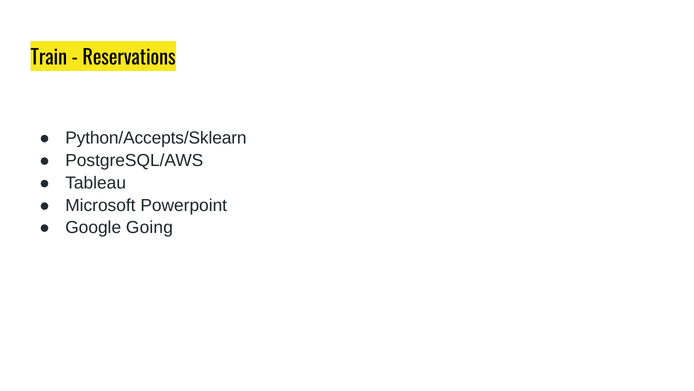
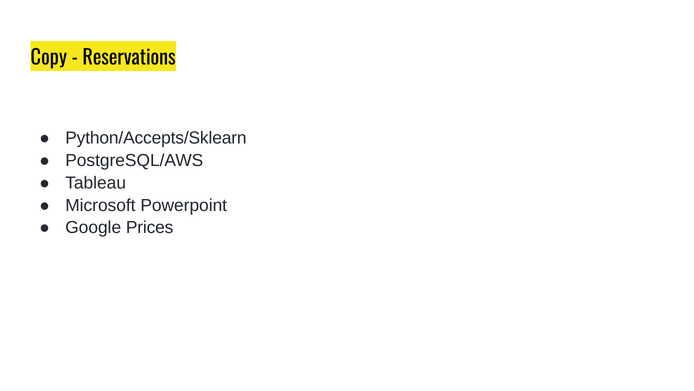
Train: Train -> Copy (49, 58)
Going: Going -> Prices (150, 227)
